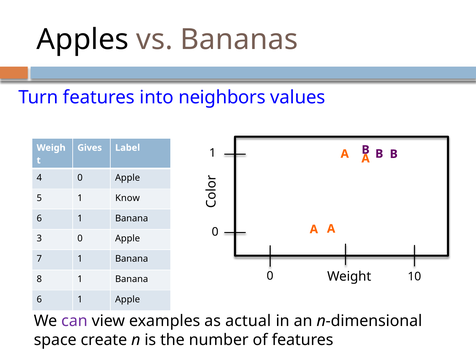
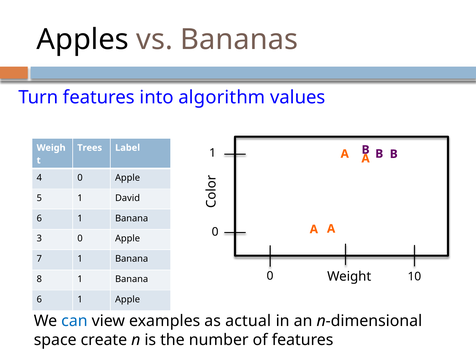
neighbors: neighbors -> algorithm (222, 97)
Gives: Gives -> Trees (90, 148)
Know: Know -> David (128, 198)
can colour: purple -> blue (74, 321)
